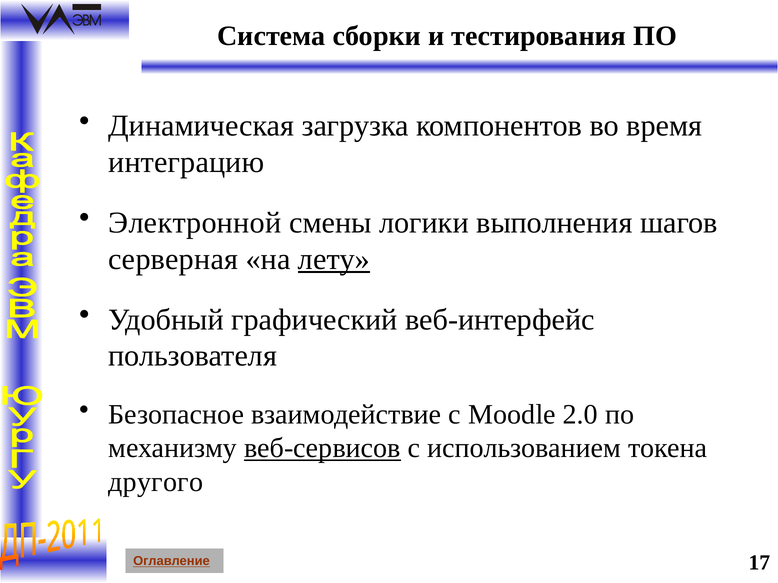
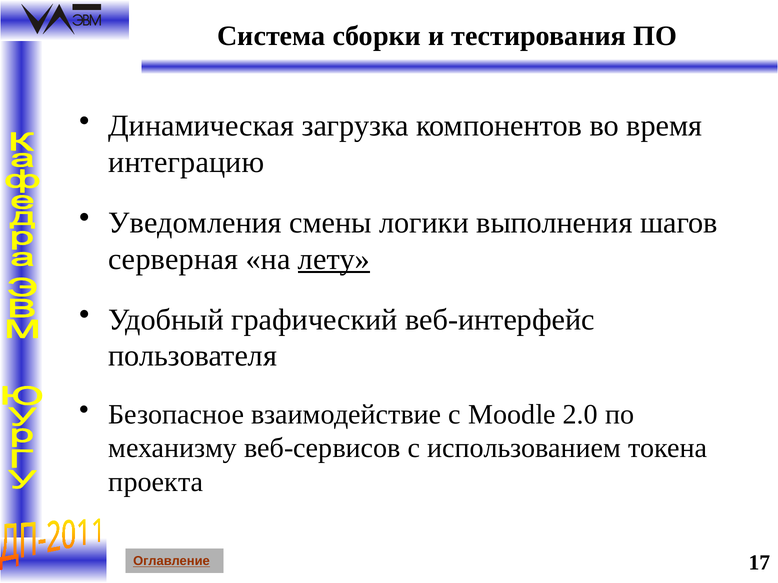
Электронной: Электронной -> Уведомления (195, 223)
веб-сервисов underline: present -> none (322, 448)
другого: другого -> проекта (156, 482)
